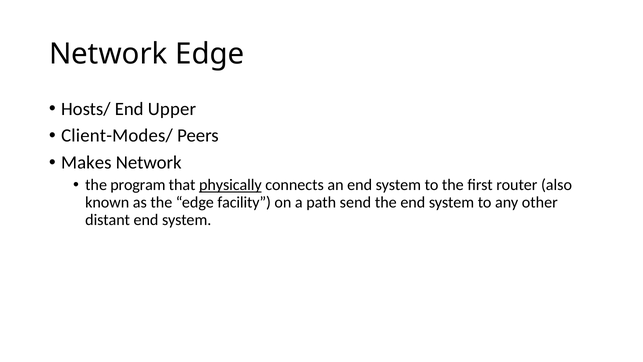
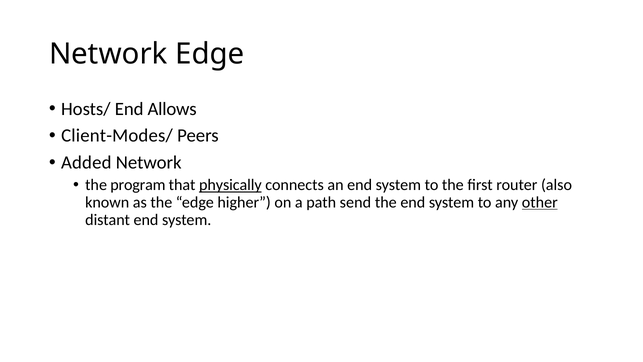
Upper: Upper -> Allows (172, 109)
Makes: Makes -> Added (86, 163)
facility: facility -> higher (244, 202)
other underline: none -> present (540, 202)
